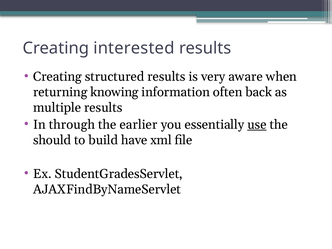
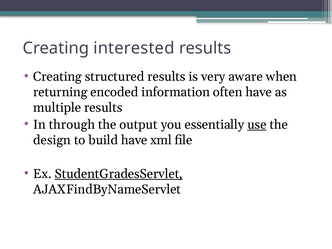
knowing: knowing -> encoded (114, 92)
often back: back -> have (259, 92)
earlier: earlier -> output (139, 125)
should: should -> design (52, 140)
StudentGradesServlet underline: none -> present (119, 174)
